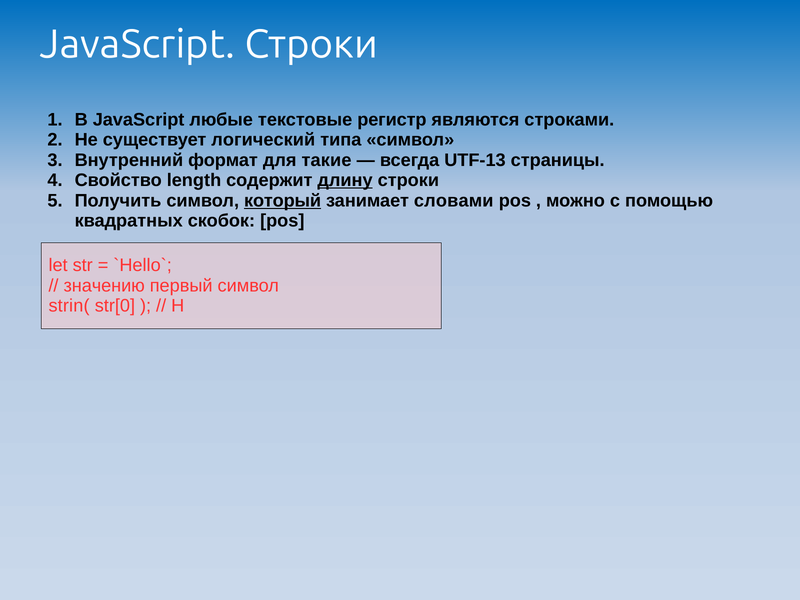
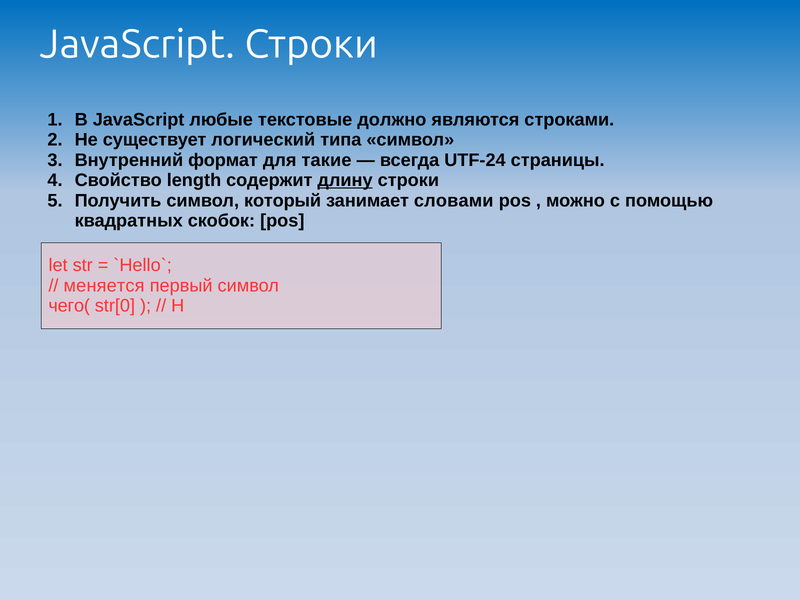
регистр: регистр -> должно (392, 120)
UTF-13: UTF-13 -> UTF-24 (475, 160)
который underline: present -> none (283, 201)
значению: значению -> меняется (104, 286)
strin(: strin( -> чего( (69, 306)
